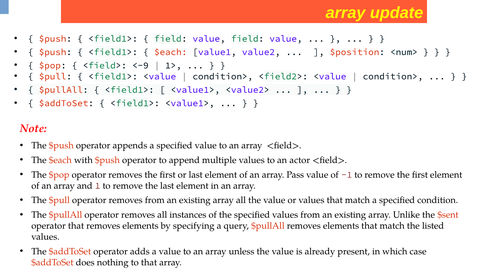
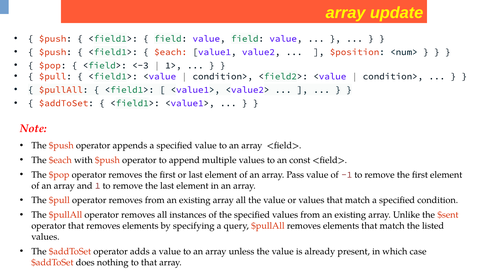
<-9: <-9 -> <-3 (140, 66)
actor: actor -> const (300, 160)
